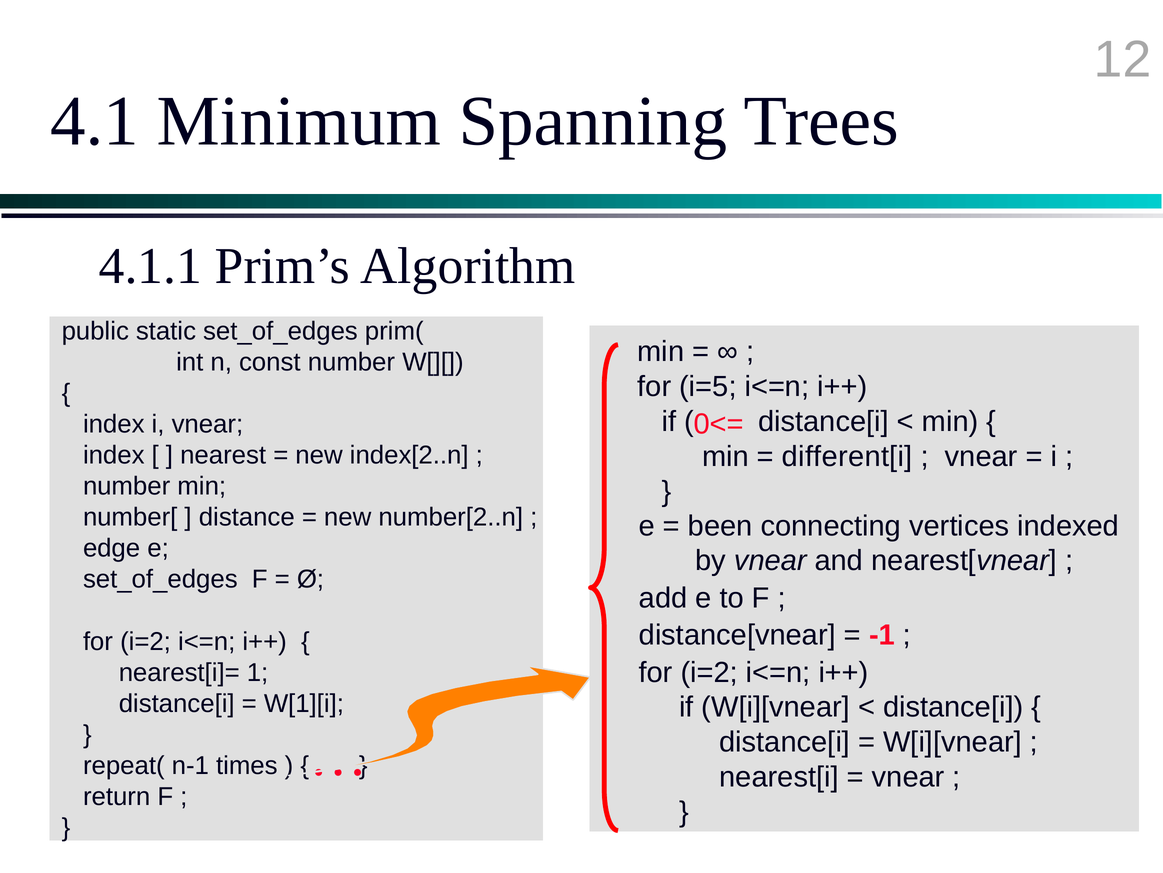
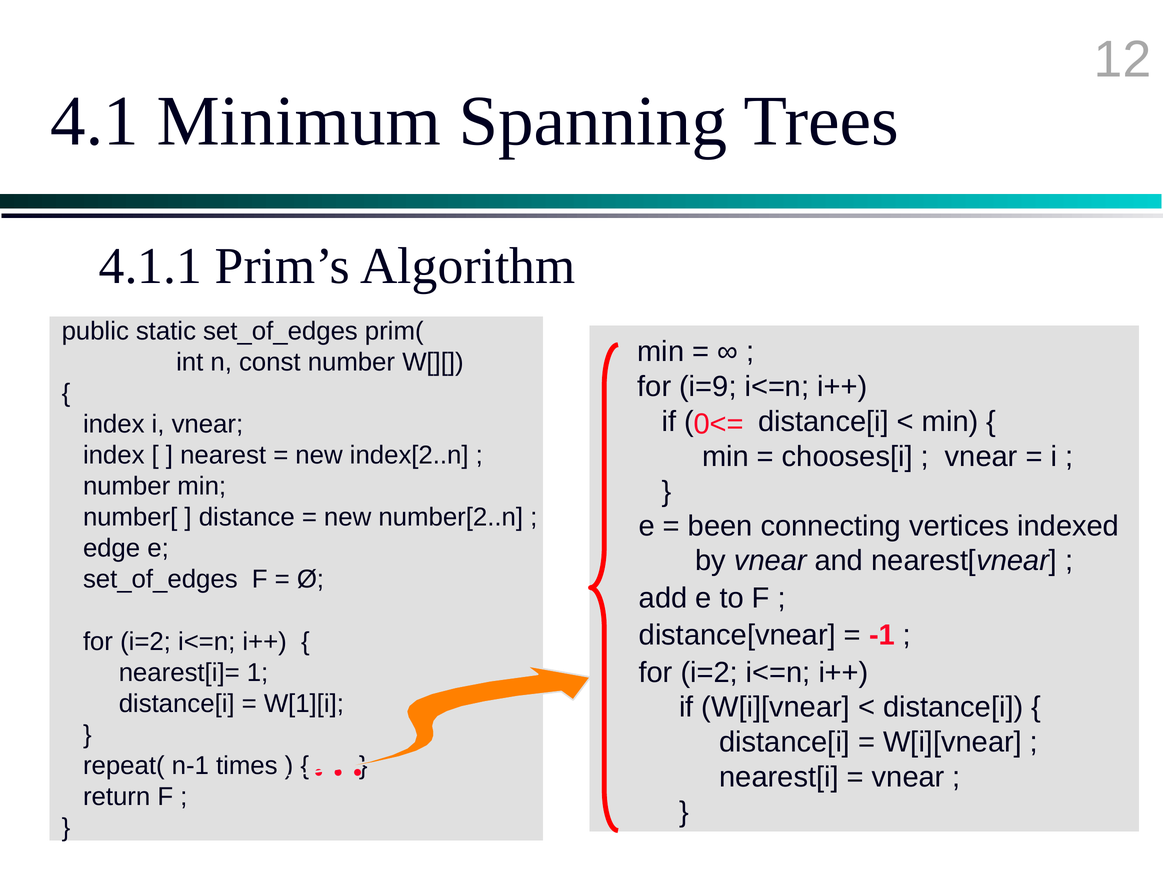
i=5: i=5 -> i=9 (708, 386)
different[i: different[i -> chooses[i (847, 456)
